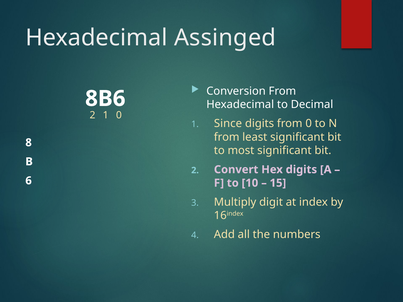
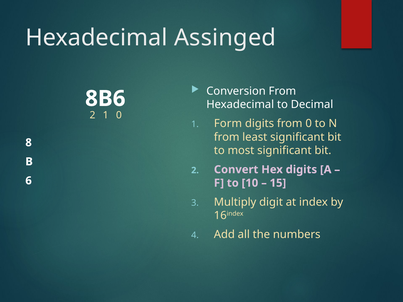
Since: Since -> Form (228, 124)
